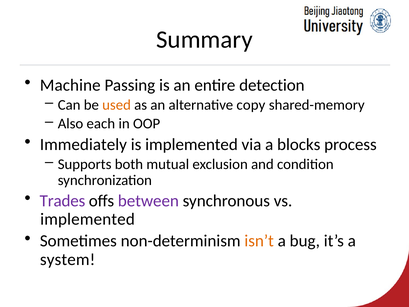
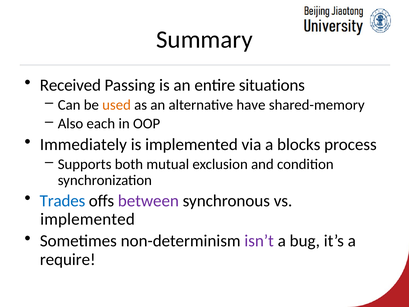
Machine: Machine -> Received (70, 85)
detection: detection -> situations (272, 85)
copy: copy -> have (251, 105)
Trades colour: purple -> blue (62, 201)
isn’t colour: orange -> purple (259, 241)
system: system -> require (68, 259)
